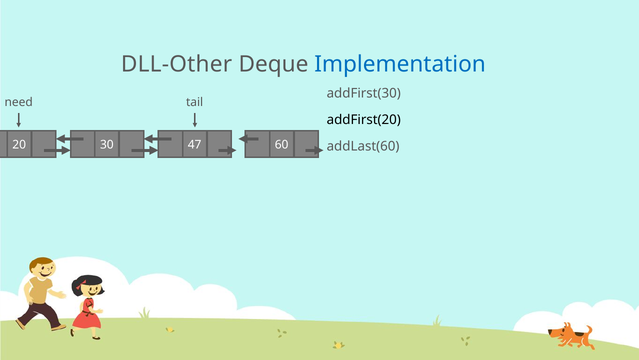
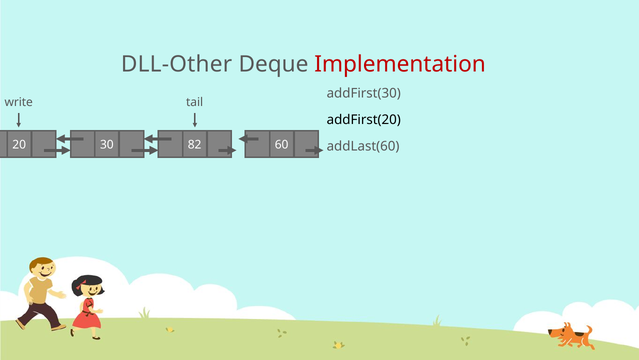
Implementation colour: blue -> red (400, 64)
need: need -> write (19, 102)
47: 47 -> 82 (195, 145)
